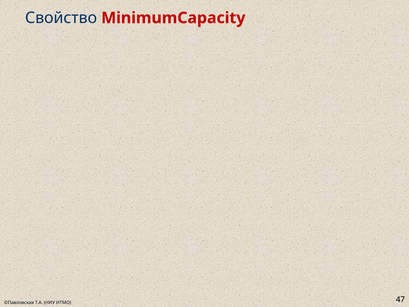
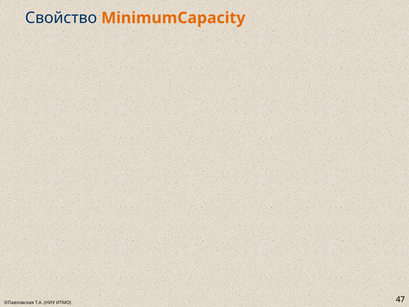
MinimumCapacity colour: red -> orange (173, 18)
